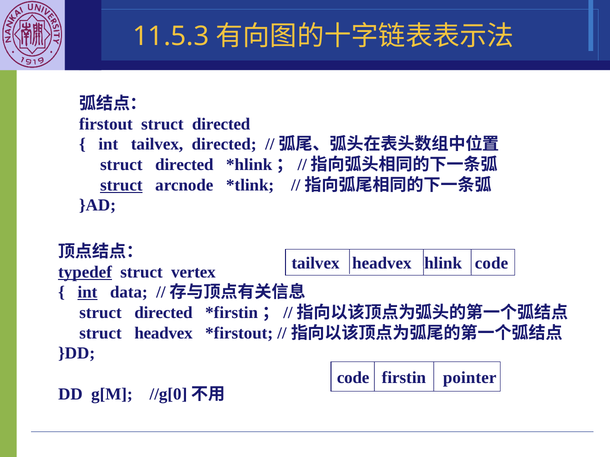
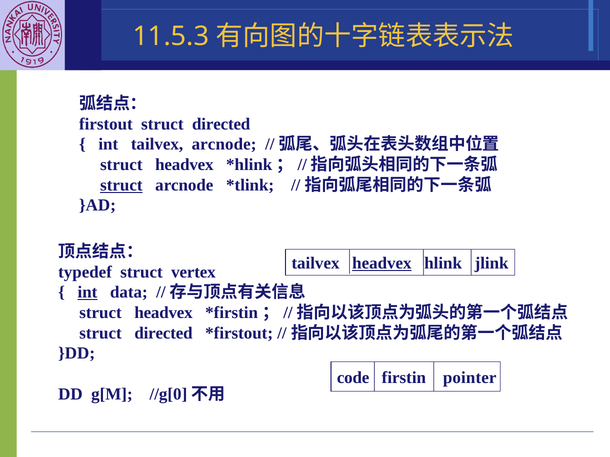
tailvex directed: directed -> arcnode (224, 145)
directed: directed -> headvex (184, 165)
headvex underline: none -> present (382, 264)
hlink code: code -> jlink (492, 264)
typedef underline: present -> none (85, 272)
directed: directed -> headvex (164, 313)
headvex: headvex -> directed (164, 333)
